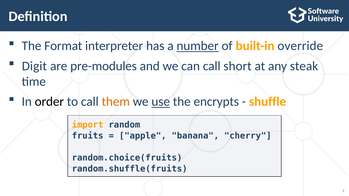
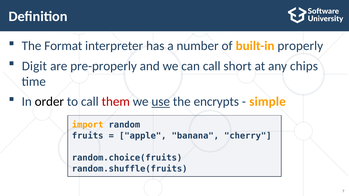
number underline: present -> none (198, 46)
override: override -> properly (300, 46)
pre-modules: pre-modules -> pre-properly (104, 66)
steak: steak -> chips (304, 66)
them colour: orange -> red (116, 102)
shuffle: shuffle -> simple (267, 102)
